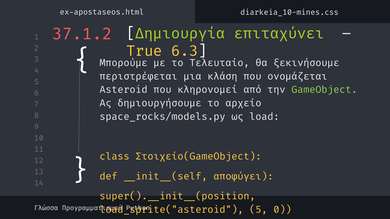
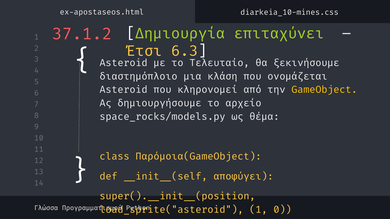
True: True -> Έτσι (144, 51)
Μπορούμε: Μπορούμε -> Asteroid (124, 63)
περιστρέφεται: περιστρέφεται -> διαστημόπλοιο (139, 76)
GameObject colour: light green -> yellow (324, 90)
load: load -> θέμα (264, 117)
Στοιχείο(GameObject: Στοιχείο(GameObject -> Παρόμοια(GameObject (198, 157)
5: 5 -> 1 (258, 210)
